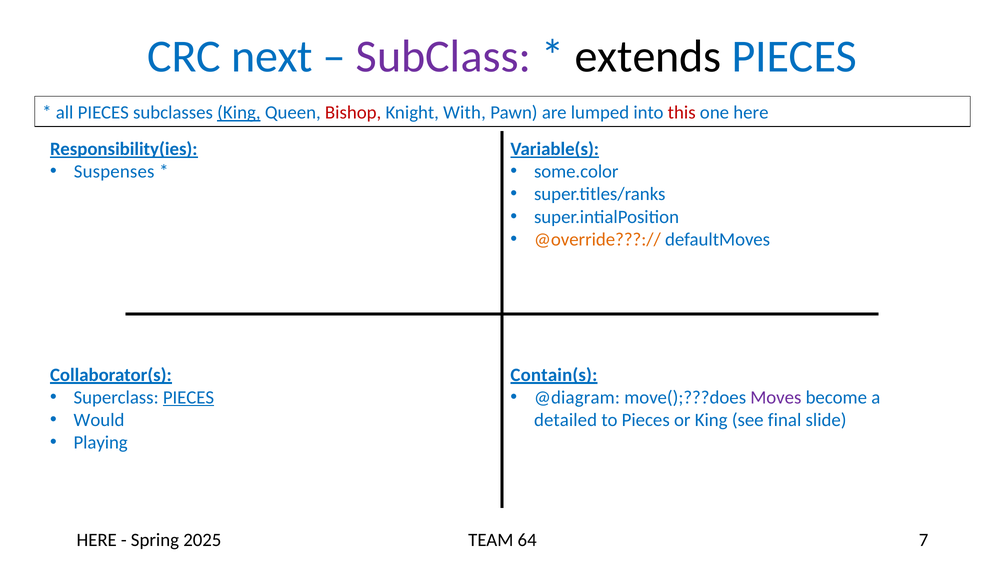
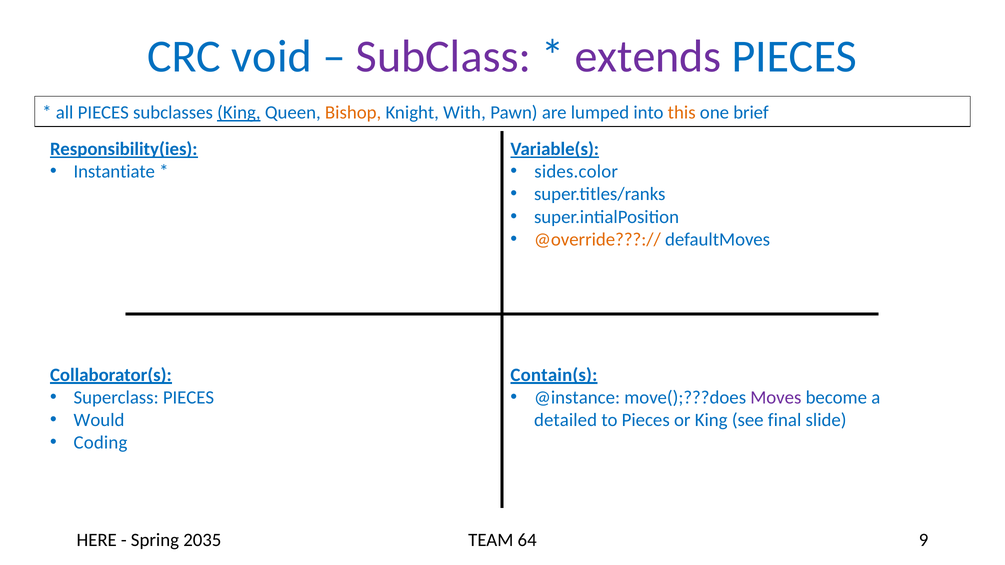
next: next -> void (272, 57)
extends colour: black -> purple (648, 57)
Bishop colour: red -> orange (353, 113)
this colour: red -> orange (682, 113)
one here: here -> brief (751, 113)
Suspenses: Suspenses -> Instantiate (114, 172)
some.color: some.color -> sides.color (576, 172)
PIECES underline: present -> none (188, 398)
@diagram: @diagram -> @instance (577, 398)
Playing: Playing -> Coding (100, 443)
2025: 2025 -> 2035 (202, 540)
7: 7 -> 9 (924, 540)
